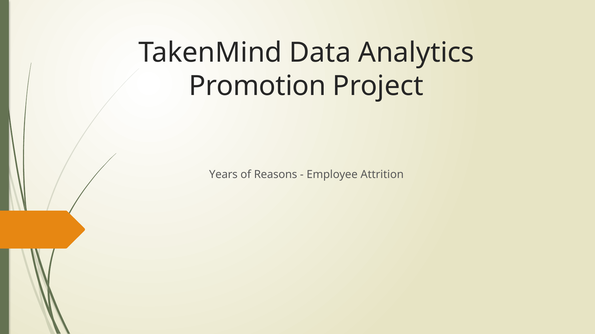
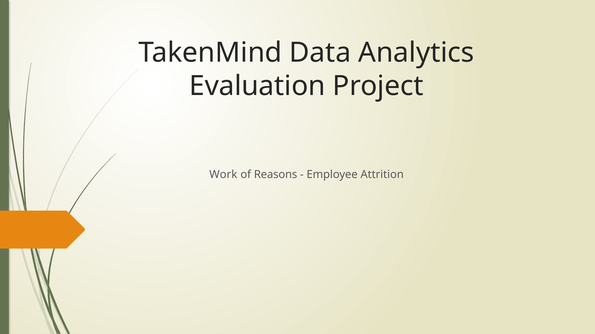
Promotion: Promotion -> Evaluation (257, 86)
Years: Years -> Work (223, 175)
